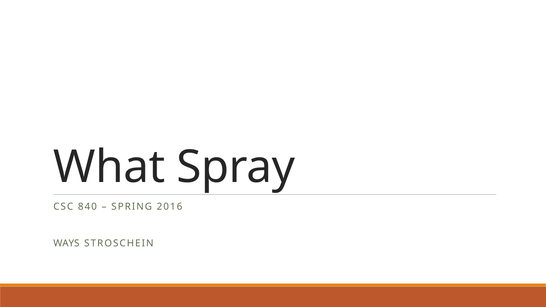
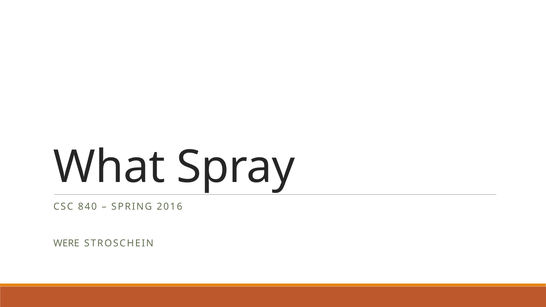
WAYS: WAYS -> WERE (66, 244)
